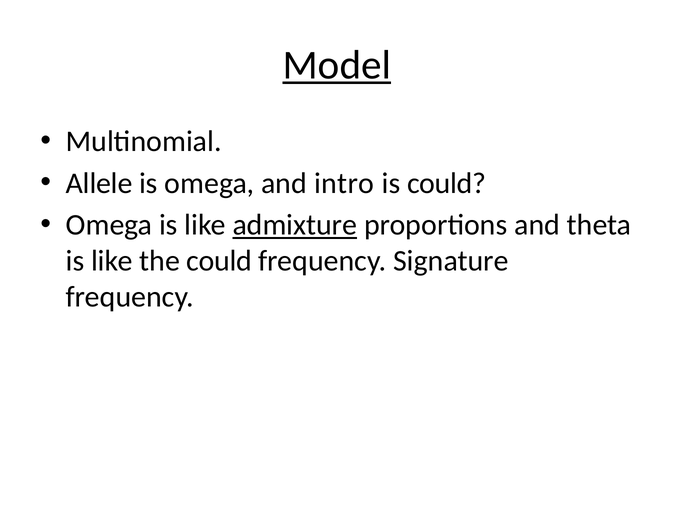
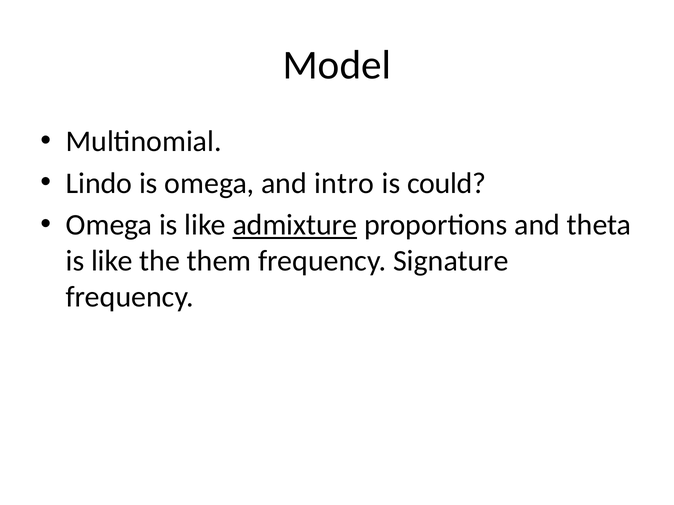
Model underline: present -> none (337, 65)
Allele: Allele -> Lindo (99, 183)
the could: could -> them (219, 261)
